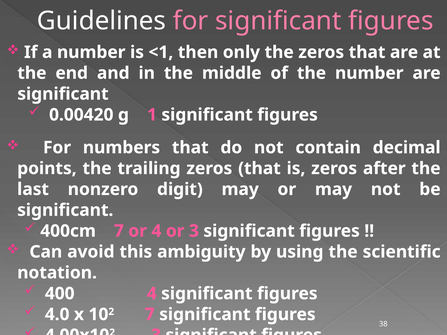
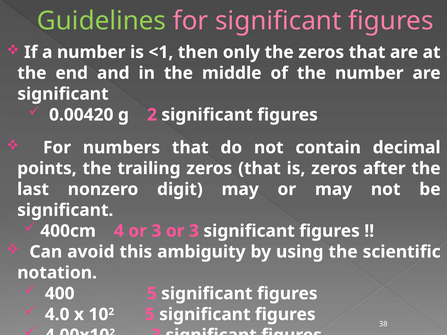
Guidelines colour: white -> light green (102, 21)
g 1: 1 -> 2 (152, 115)
400cm 7: 7 -> 4 (119, 231)
4: 4 -> 3 (156, 231)
400 4: 4 -> 5 (152, 294)
2 7: 7 -> 5 (150, 315)
